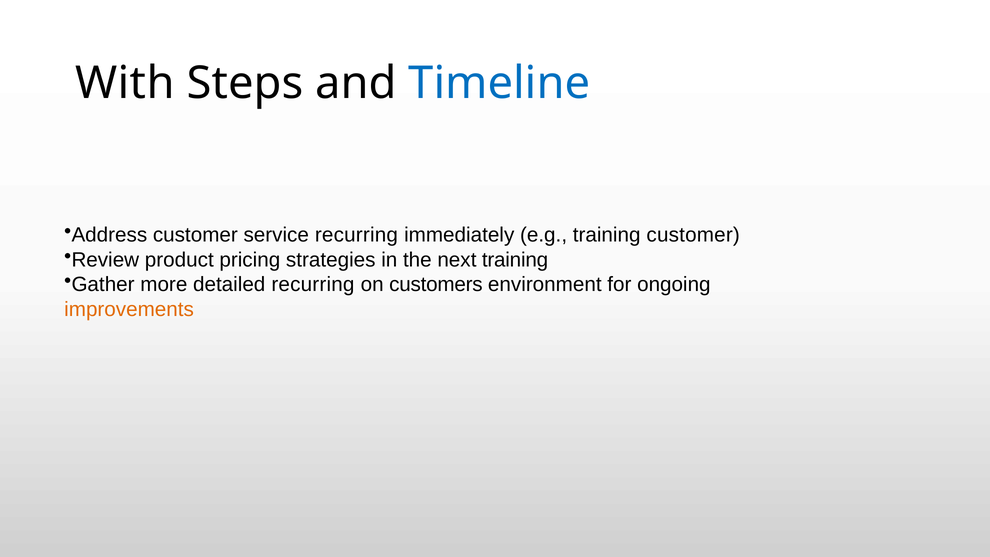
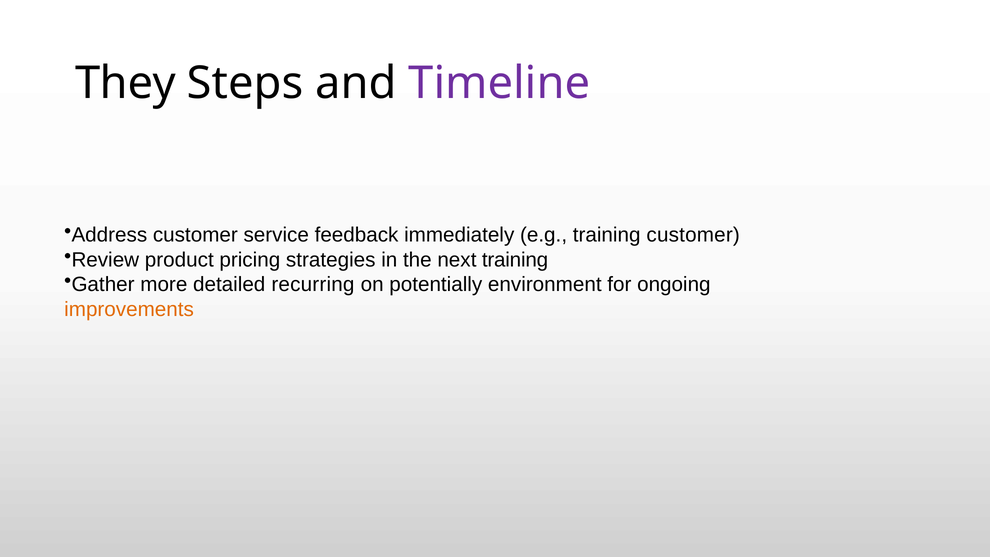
With: With -> They (125, 83)
Timeline colour: blue -> purple (499, 83)
service recurring: recurring -> feedback (357, 235)
customers: customers -> potentially (436, 284)
